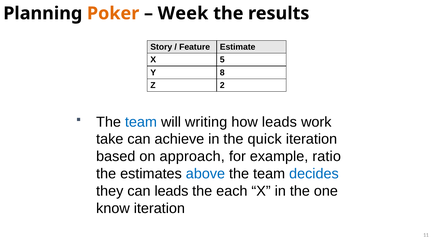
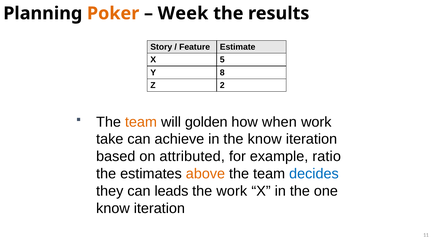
team colour: blue -> orange (141, 122)
writing: writing -> golden (206, 122)
how leads: leads -> when (279, 122)
the quick: quick -> know (265, 139)
approach: approach -> attributed (192, 157)
above colour: blue -> orange (205, 174)
the each: each -> work (232, 191)
